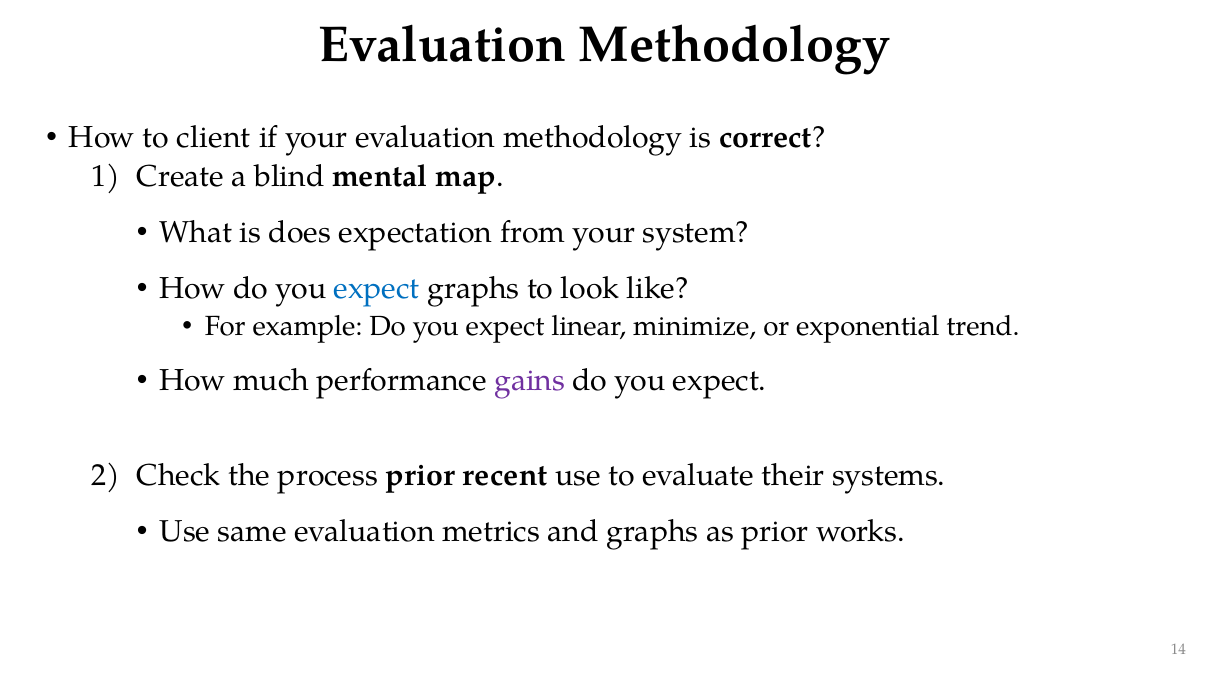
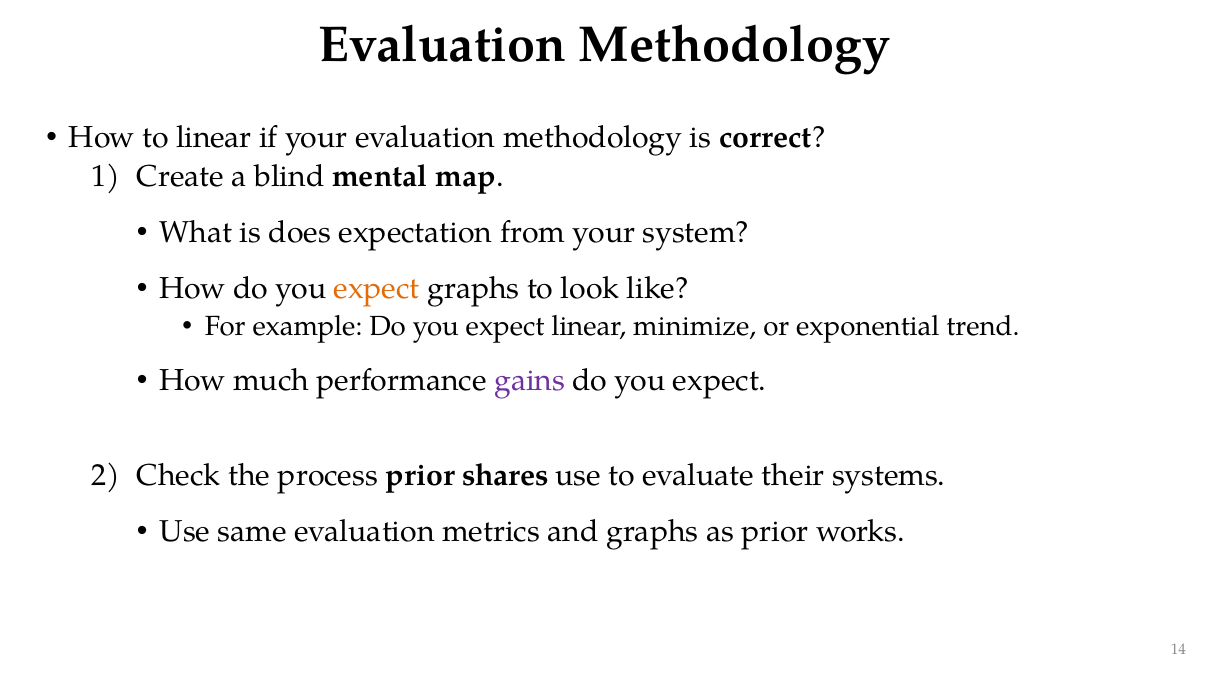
to client: client -> linear (214, 137)
expect colour: blue -> orange (377, 288)
recent: recent -> shares (506, 476)
